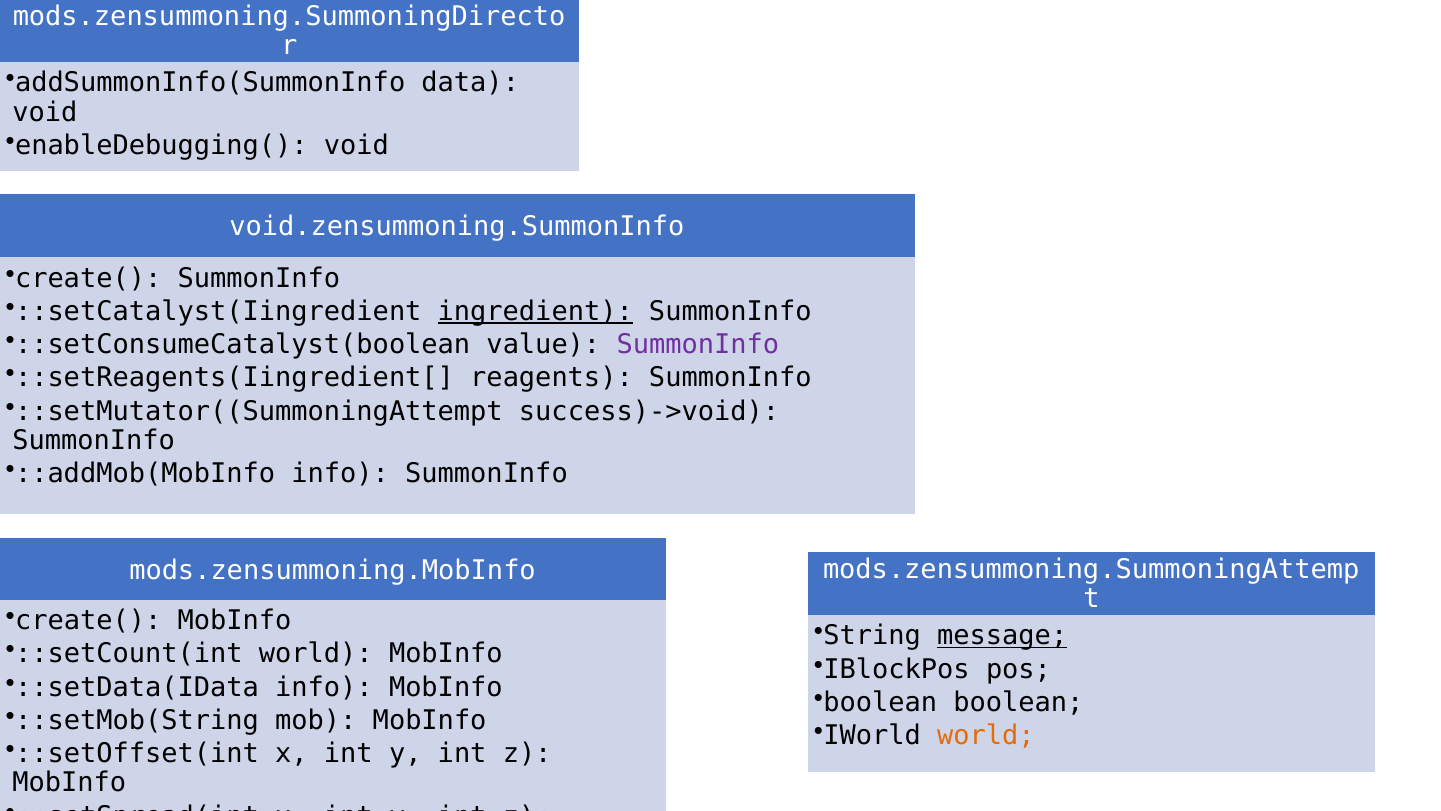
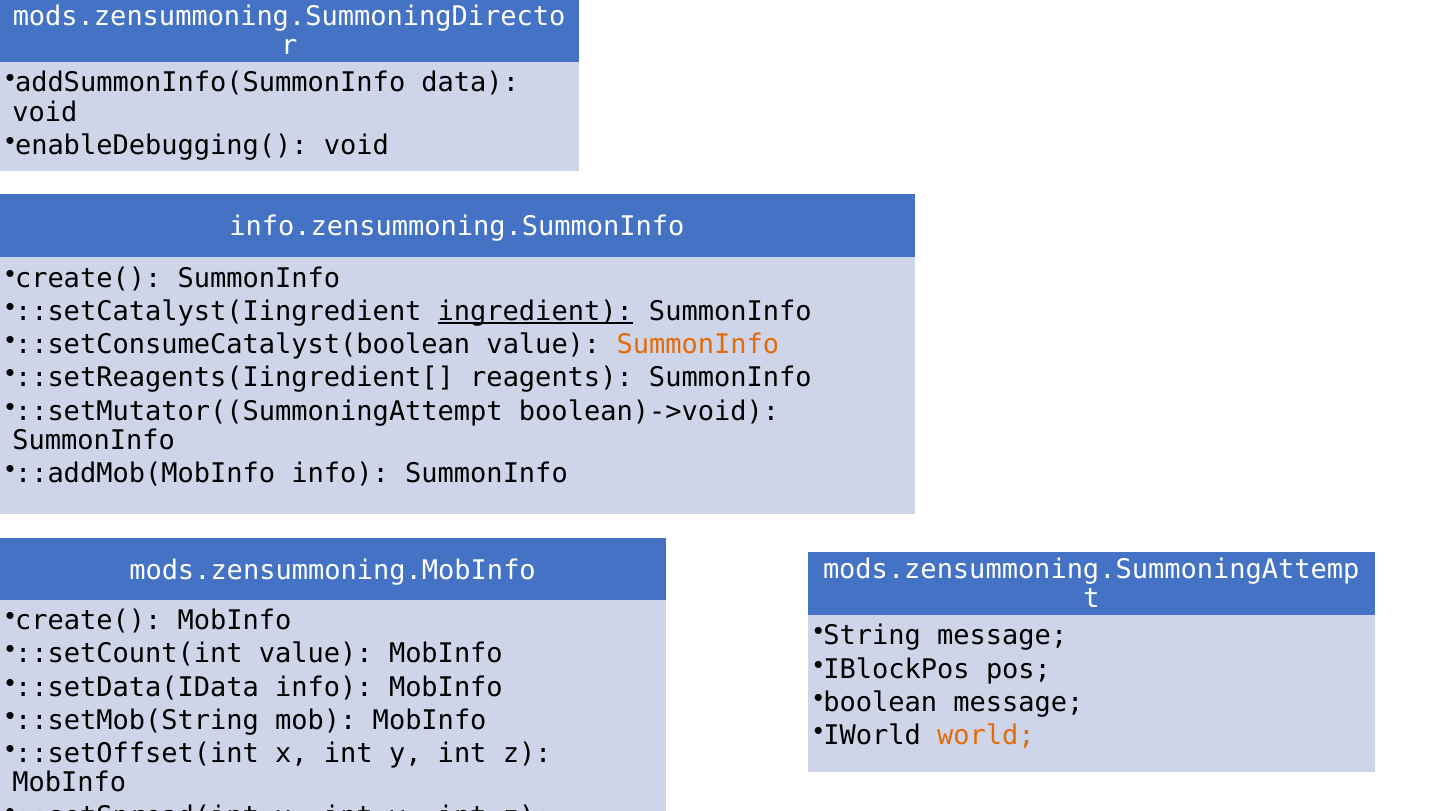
void.zensummoning.SummonInfo: void.zensummoning.SummonInfo -> info.zensummoning.SummonInfo (457, 226)
SummonInfo colour: purple -> orange (698, 345)
success)->void: success)->void -> boolean)->void (649, 411)
message underline: present -> none (1002, 635)
world: world -> value (316, 654)
boolean boolean: boolean -> message (1018, 702)
